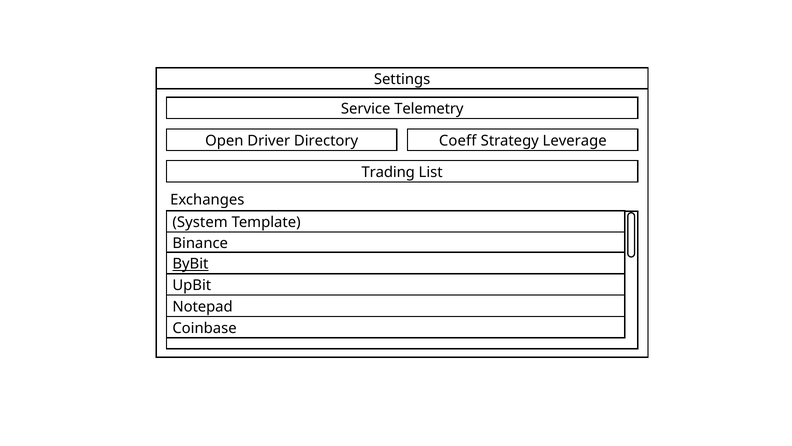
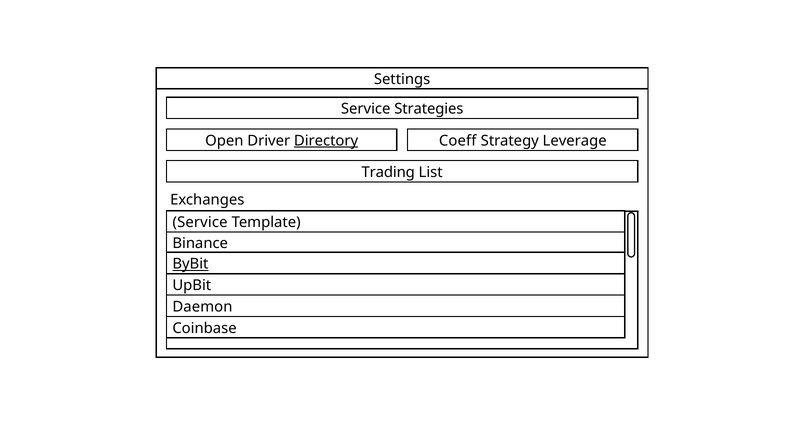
Telemetry: Telemetry -> Strategies (429, 109)
Directory underline: none -> present (326, 141)
System: System -> Service (200, 222)
Notepad: Notepad -> Daemon (202, 306)
